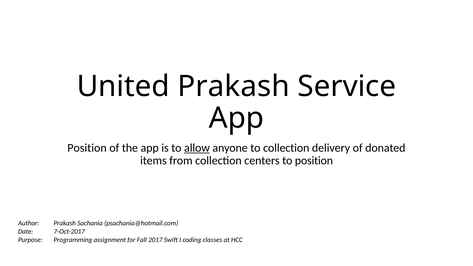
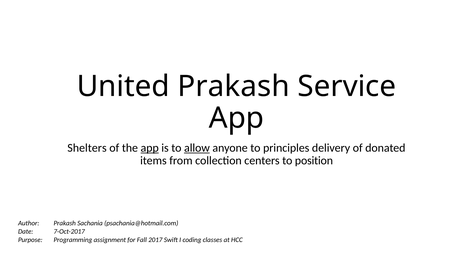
Position: Position -> Shelters (87, 148)
app underline: none -> present (150, 148)
to collection: collection -> principles (286, 148)
